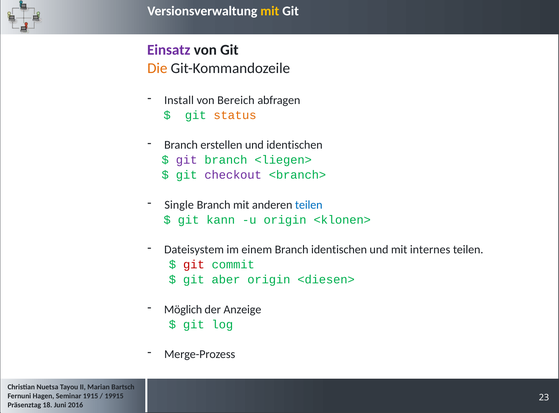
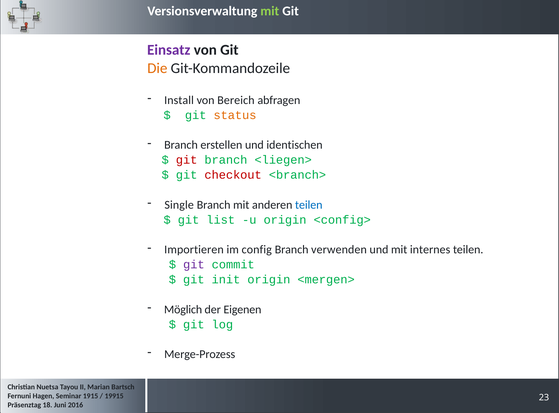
mit colour: yellow -> light green (270, 11)
git colour: purple -> red (187, 160)
checkout colour: purple -> red (233, 175)
kann: kann -> list (221, 220)
<klonen>: <klonen> -> <config> (342, 220)
Dateisystem: Dateisystem -> Importieren (194, 250)
einem: einem -> config (257, 250)
Branch identischen: identischen -> verwenden (339, 250)
git colour: red -> purple (194, 265)
aber: aber -> init (226, 280)
<diesen>: <diesen> -> <mergen> (326, 280)
Anzeige: Anzeige -> Eigenen (242, 310)
